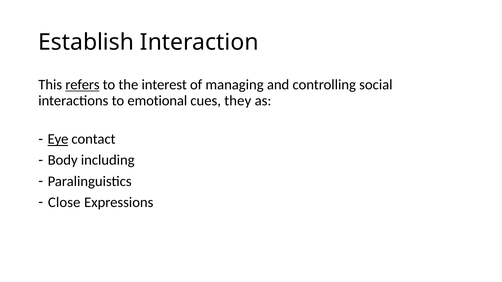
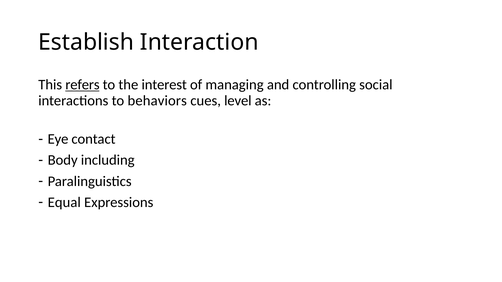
emotional: emotional -> behaviors (157, 101)
they: they -> level (238, 101)
Eye underline: present -> none (58, 139)
Close: Close -> Equal (64, 202)
